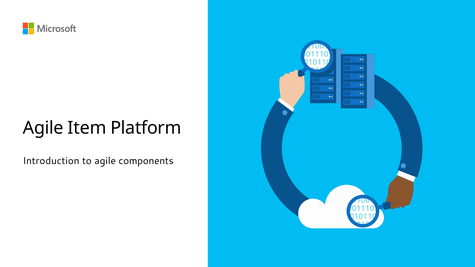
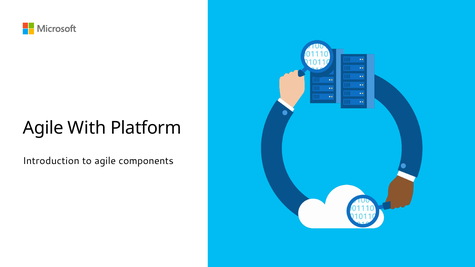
Item: Item -> With (87, 128)
